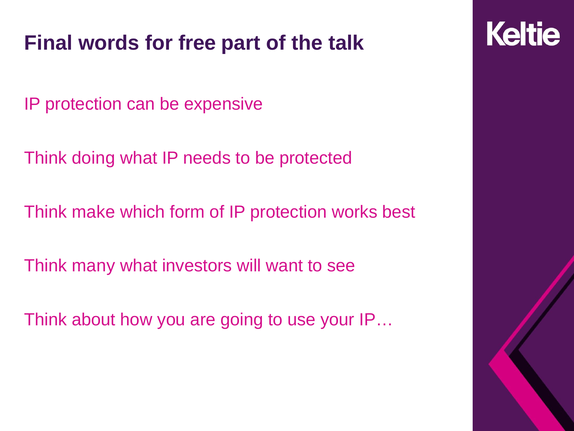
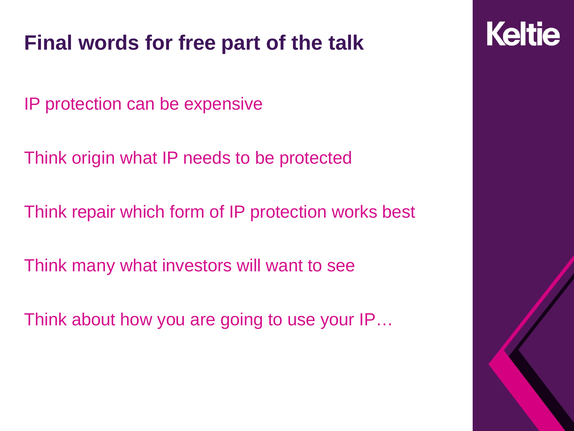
doing: doing -> origin (94, 158)
make: make -> repair (94, 212)
